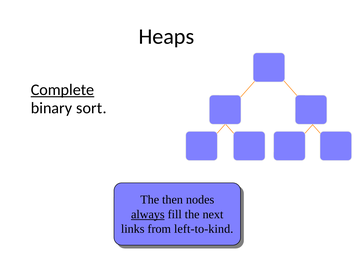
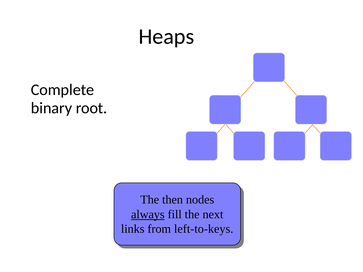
Complete underline: present -> none (63, 90)
sort: sort -> root (91, 108)
left-to-kind: left-to-kind -> left-to-keys (204, 229)
